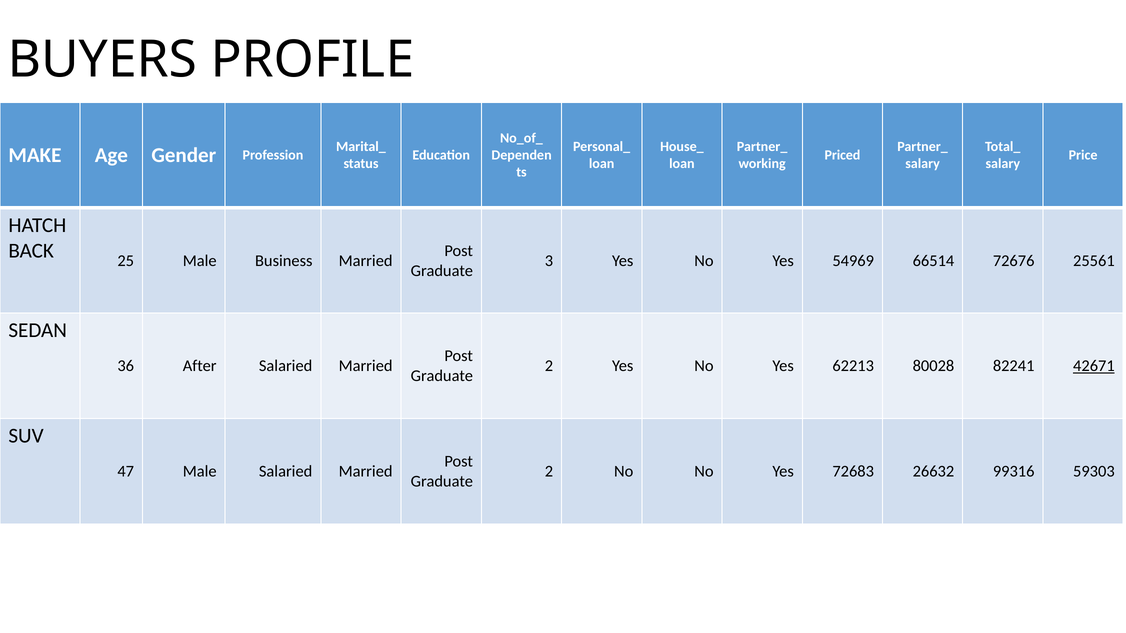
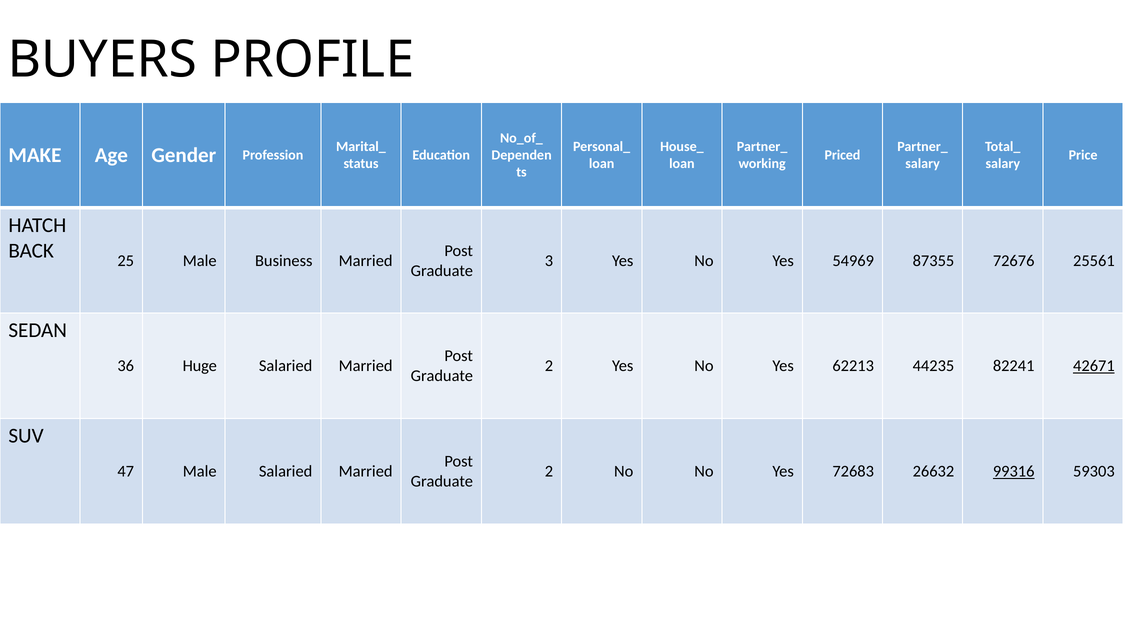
66514: 66514 -> 87355 (933, 261)
After: After -> Huge (200, 366)
80028: 80028 -> 44235 (933, 366)
99316 underline: none -> present (1014, 472)
